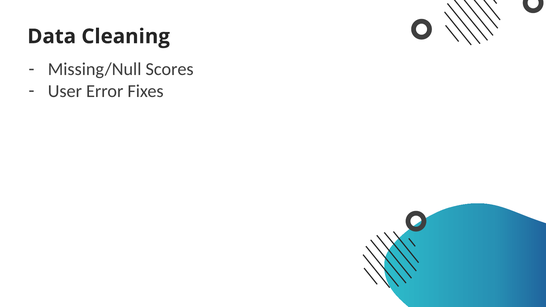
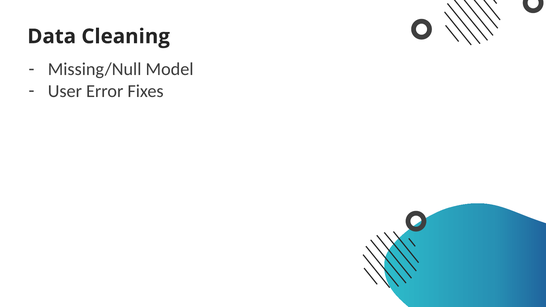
Scores: Scores -> Model (170, 69)
